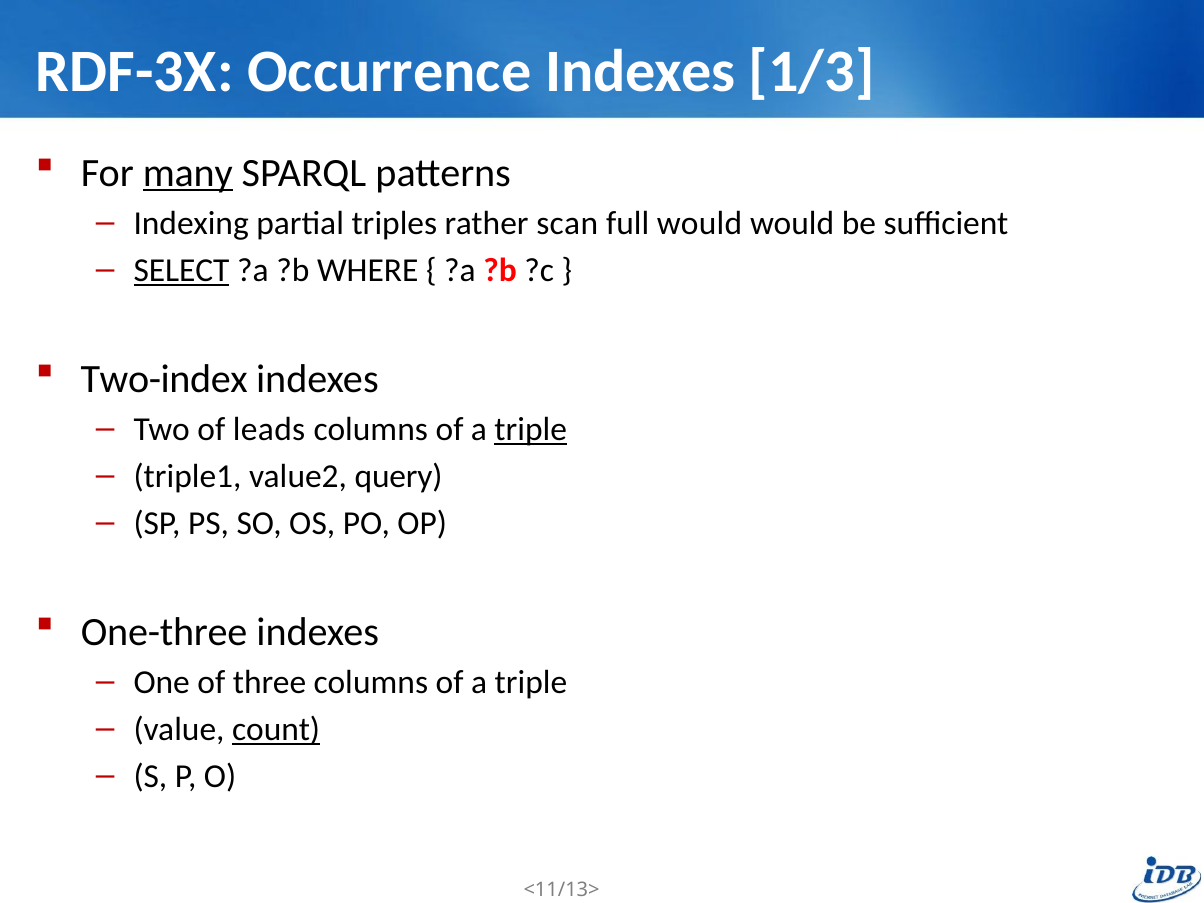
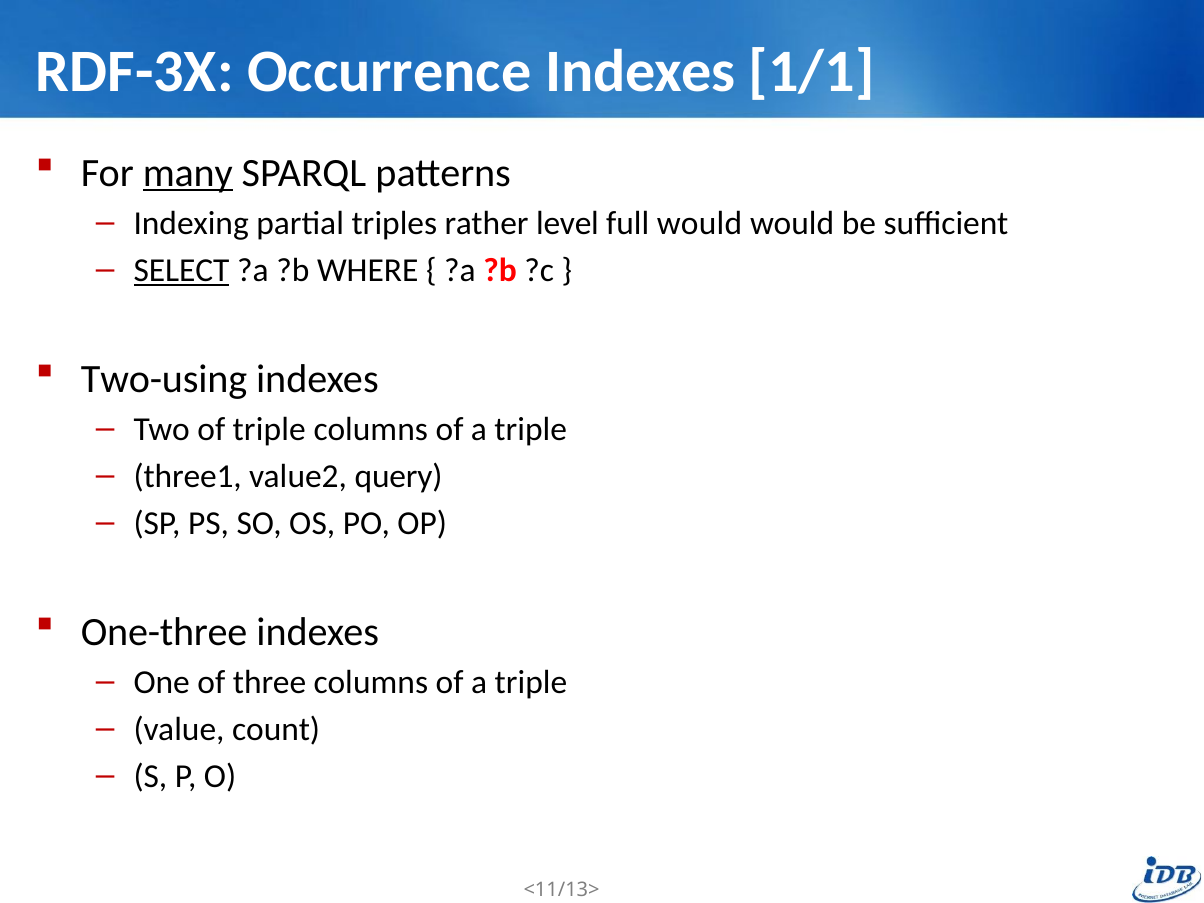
1/3: 1/3 -> 1/1 (812, 72)
scan: scan -> level (568, 223)
Two-index: Two-index -> Two-using (164, 379)
of leads: leads -> triple (269, 429)
triple underline: present -> none (531, 429)
triple1: triple1 -> three1 (188, 476)
count underline: present -> none (276, 729)
